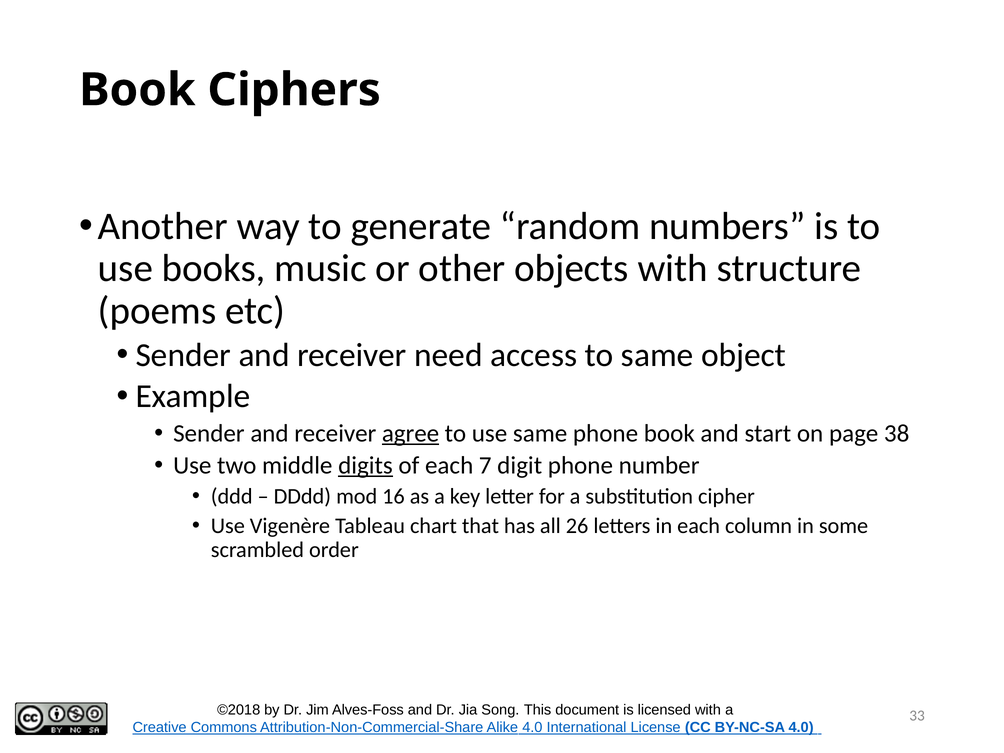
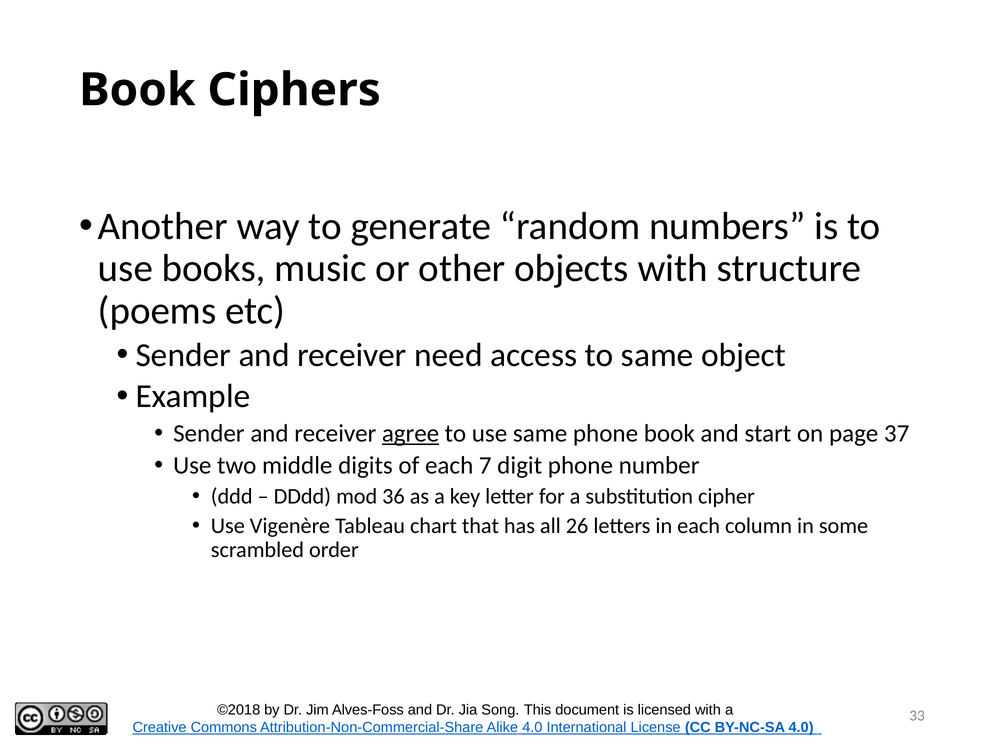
38: 38 -> 37 (897, 433)
digits underline: present -> none (365, 466)
16: 16 -> 36 (393, 496)
